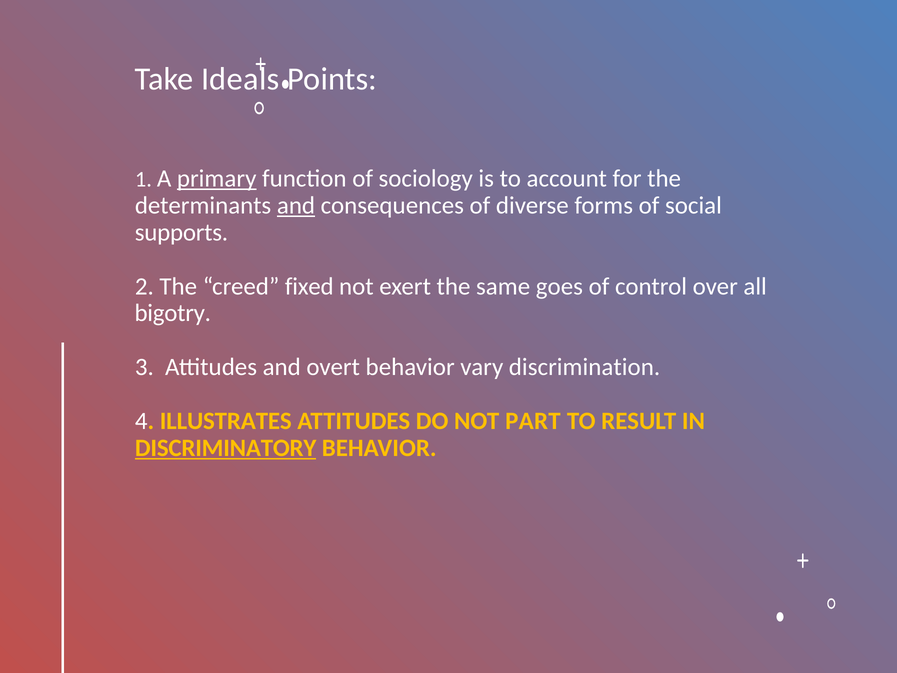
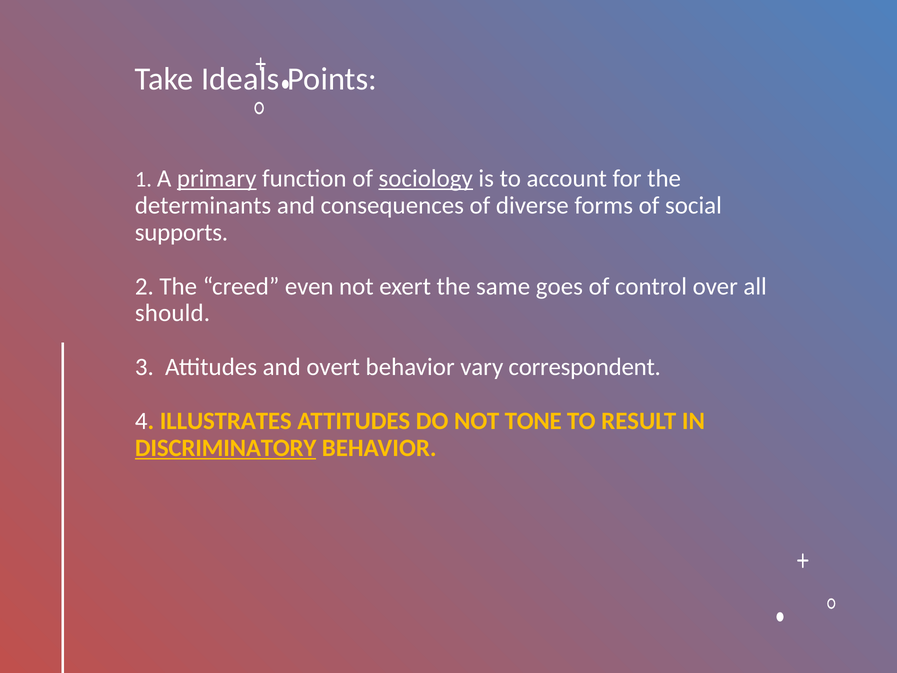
sociology underline: none -> present (426, 179)
and underline: present -> none (296, 205)
fixed: fixed -> even (309, 286)
bigotry: bigotry -> should (173, 313)
discrimination: discrimination -> correspondent (585, 367)
PART: PART -> TONE (533, 421)
